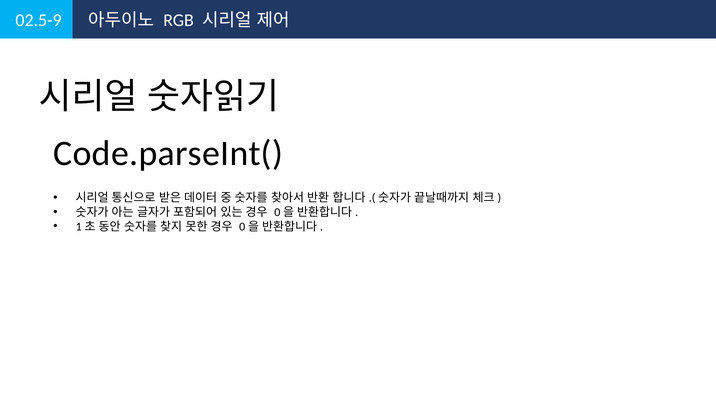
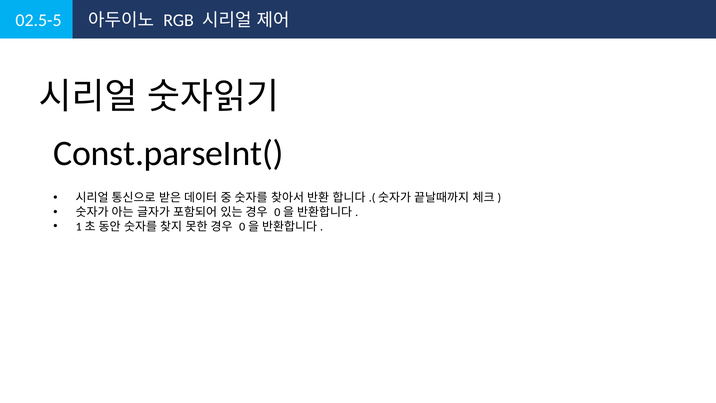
02.5-9: 02.5-9 -> 02.5-5 (39, 20)
Code.parseInt(: Code.parseInt( -> Const.parseInt( (168, 153)
